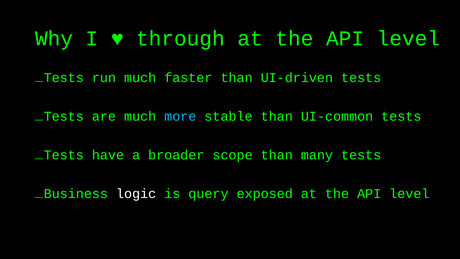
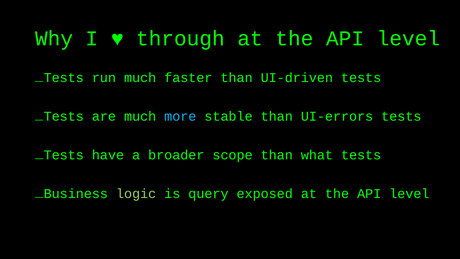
UI-common: UI-common -> UI-errors (337, 116)
many: many -> what (317, 155)
logic colour: white -> light green (136, 193)
